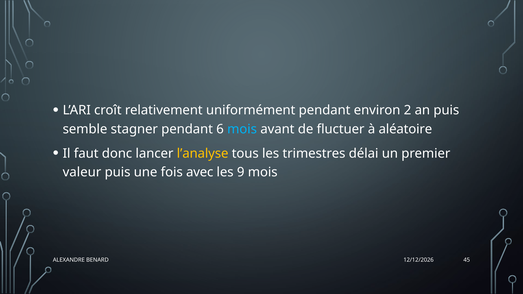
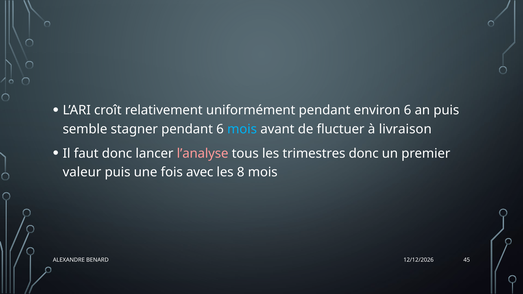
environ 2: 2 -> 6 (408, 110)
aléatoire: aléatoire -> livraison (405, 129)
l’analyse colour: yellow -> pink (203, 153)
trimestres délai: délai -> donc (364, 153)
9: 9 -> 8 (241, 172)
